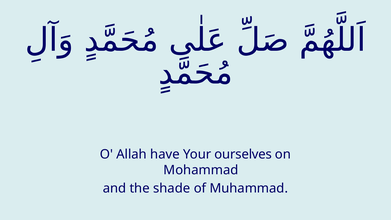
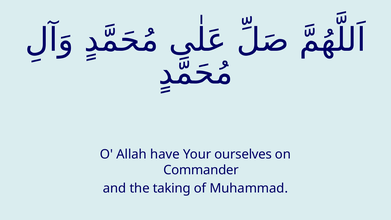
Mohammad: Mohammad -> Commander (201, 170)
shade: shade -> taking (172, 188)
